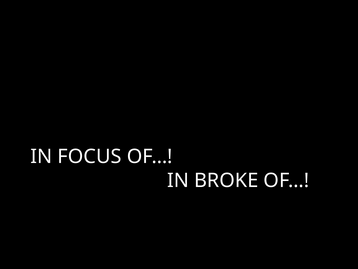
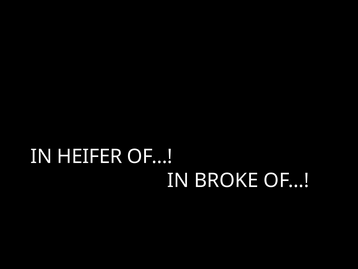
FOCUS: FOCUS -> HEIFER (90, 156)
